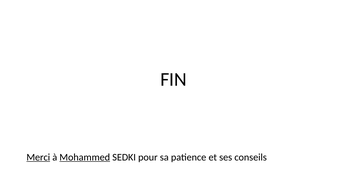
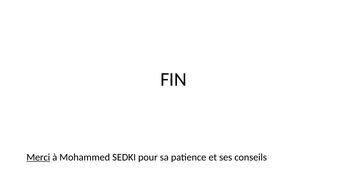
Mohammed underline: present -> none (85, 157)
